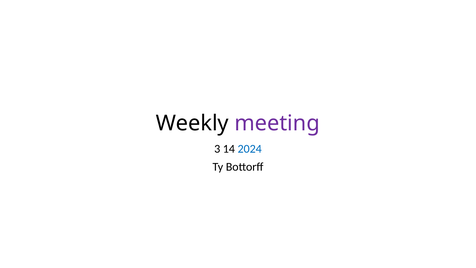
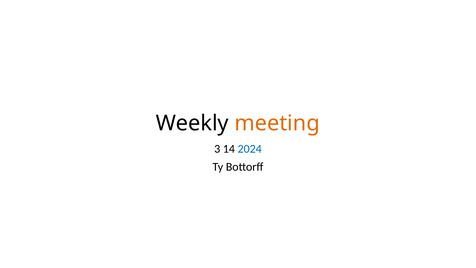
meeting colour: purple -> orange (277, 123)
